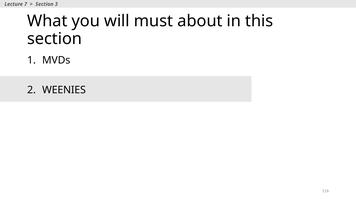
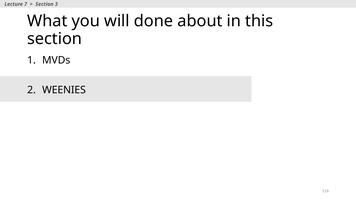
must: must -> done (154, 21)
